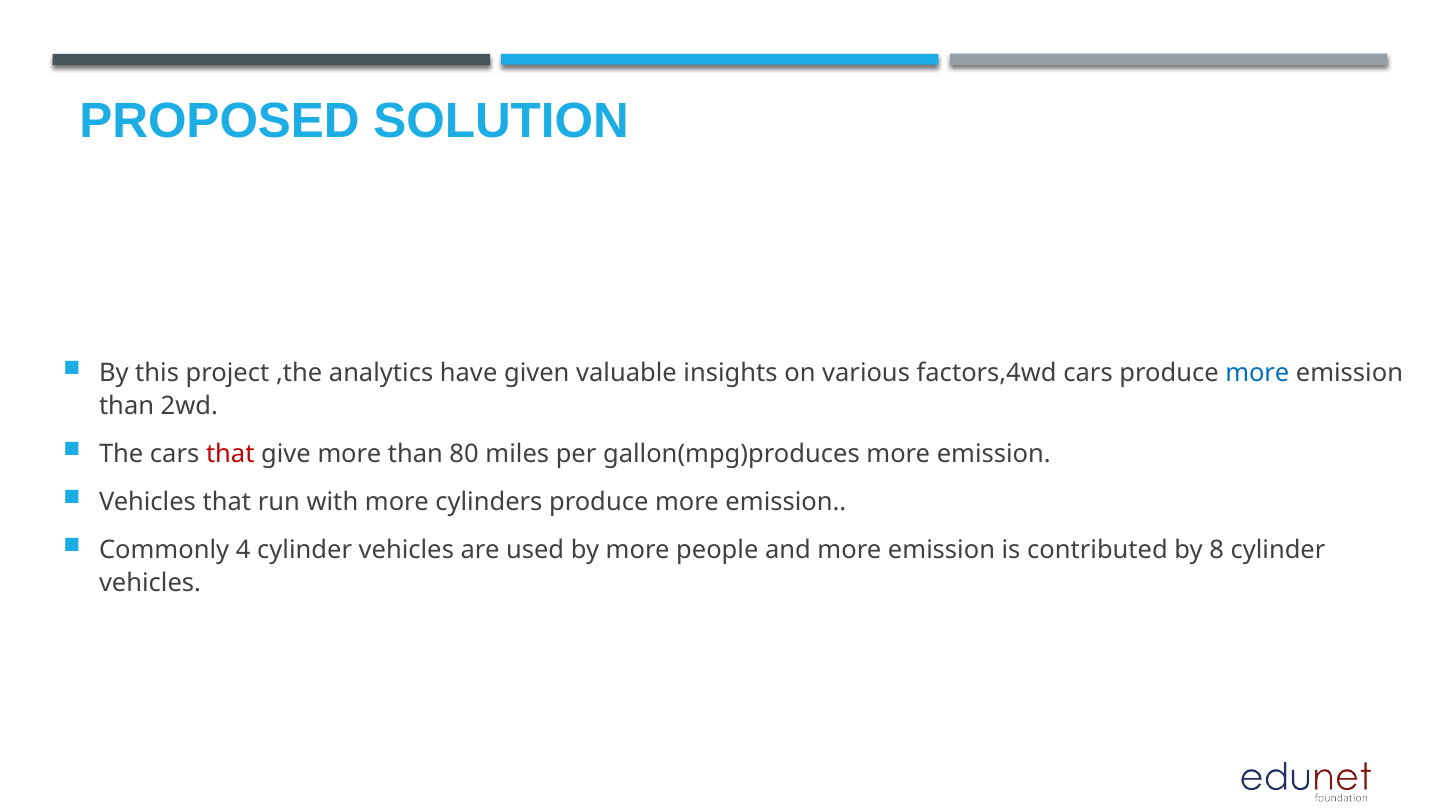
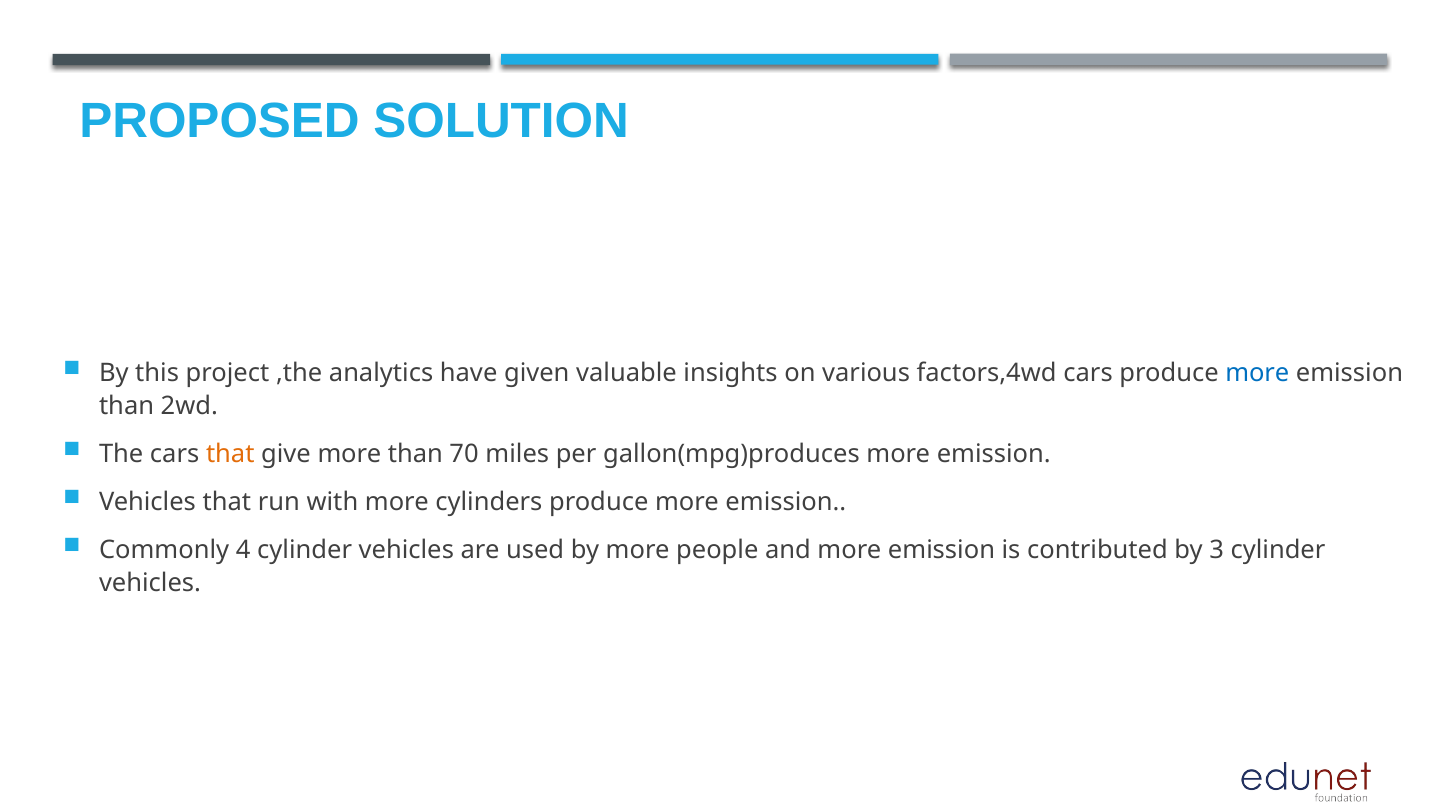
that colour: red -> orange (230, 454)
80: 80 -> 70 (464, 454)
8: 8 -> 3 (1217, 550)
